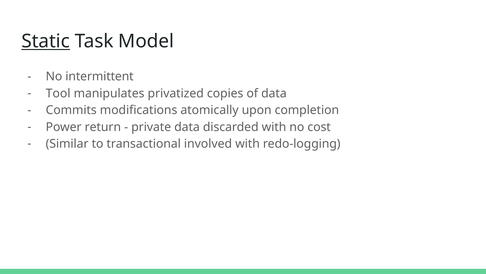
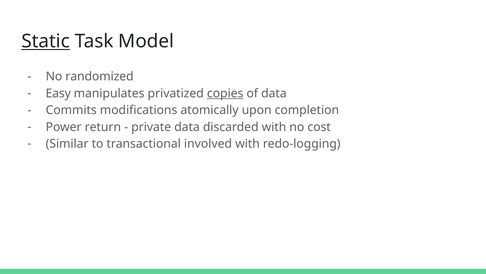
intermittent: intermittent -> randomized (100, 76)
Tool: Tool -> Easy (58, 93)
copies underline: none -> present (225, 93)
